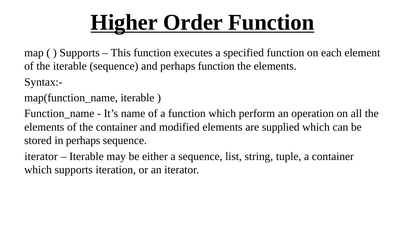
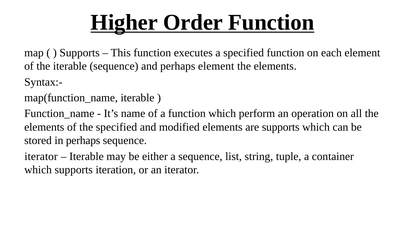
perhaps function: function -> element (216, 66)
the container: container -> specified (116, 127)
are supplied: supplied -> supports (281, 127)
